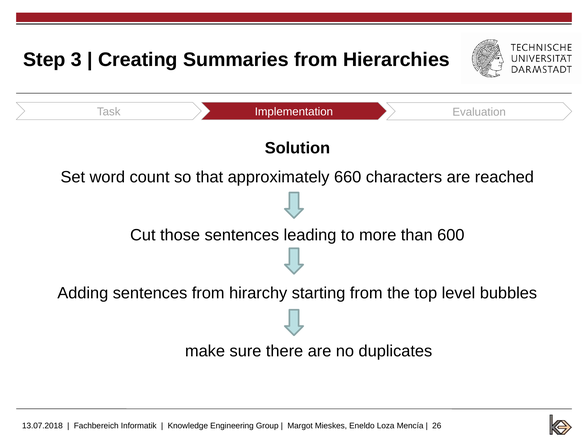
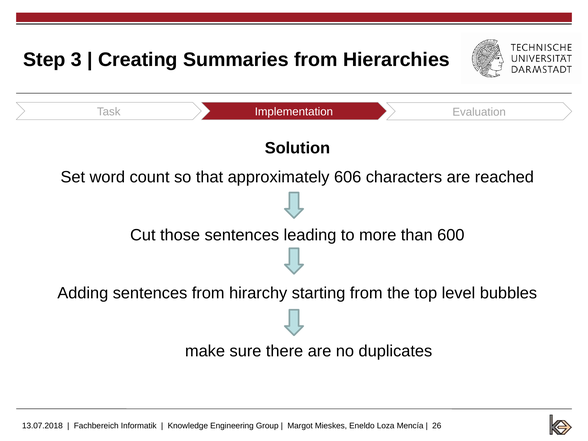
660: 660 -> 606 (348, 177)
